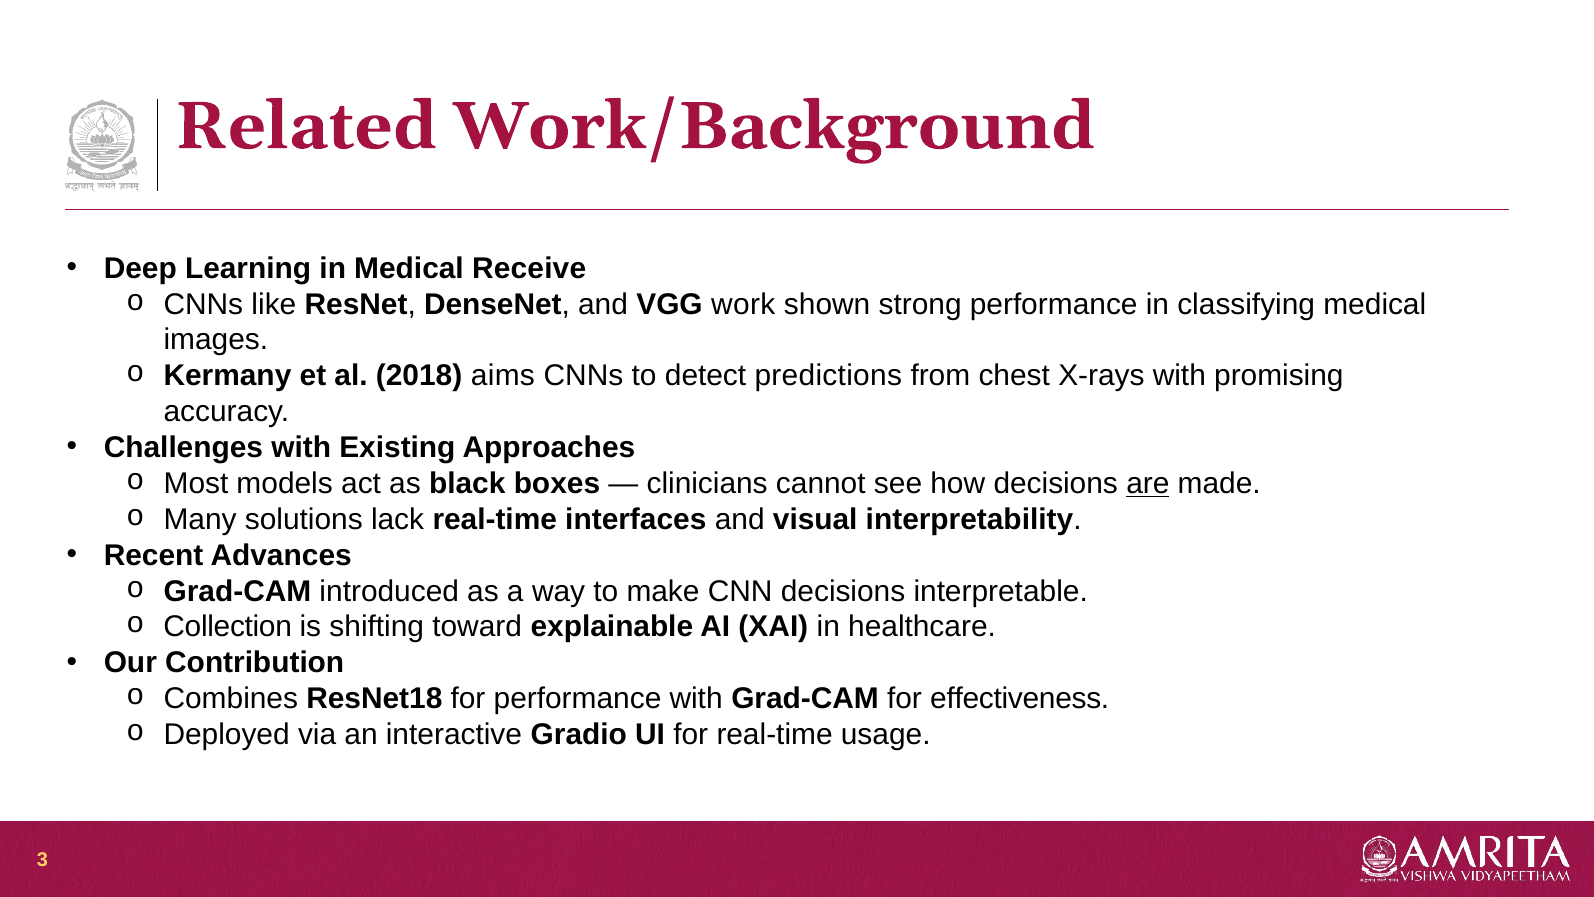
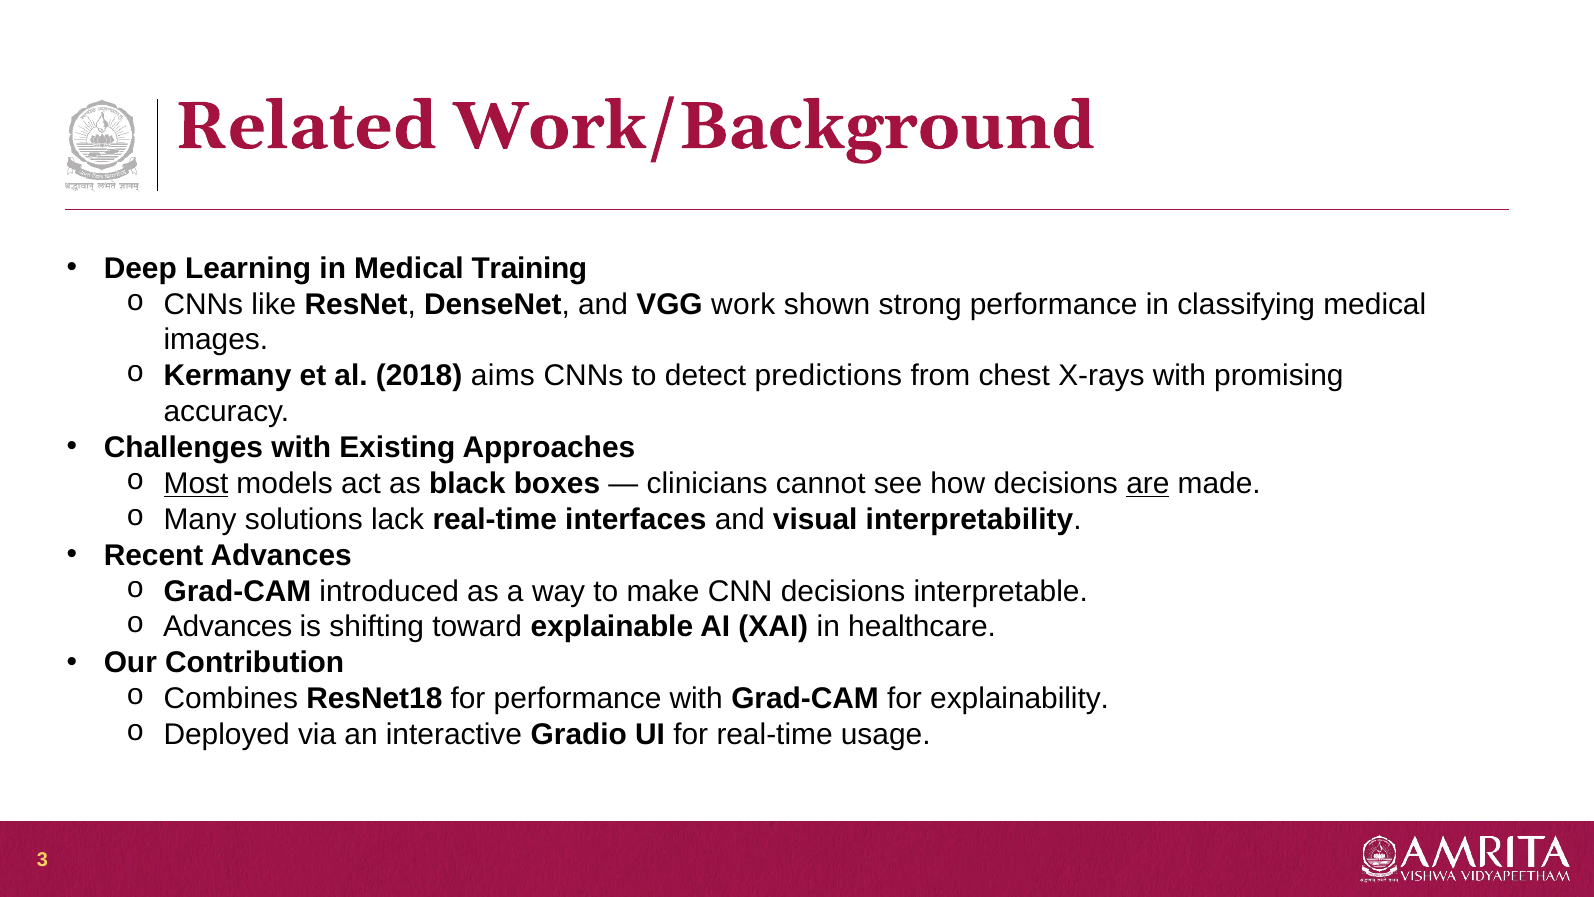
Receive: Receive -> Training (529, 268)
Most underline: none -> present (196, 483)
Collection: Collection -> Advances (228, 627)
effectiveness: effectiveness -> explainability (1020, 699)
